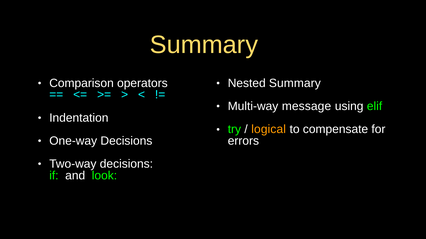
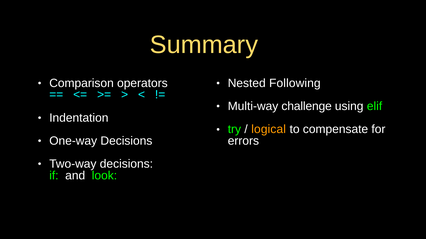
Nested Summary: Summary -> Following (295, 83)
message: message -> challenge (307, 107)
